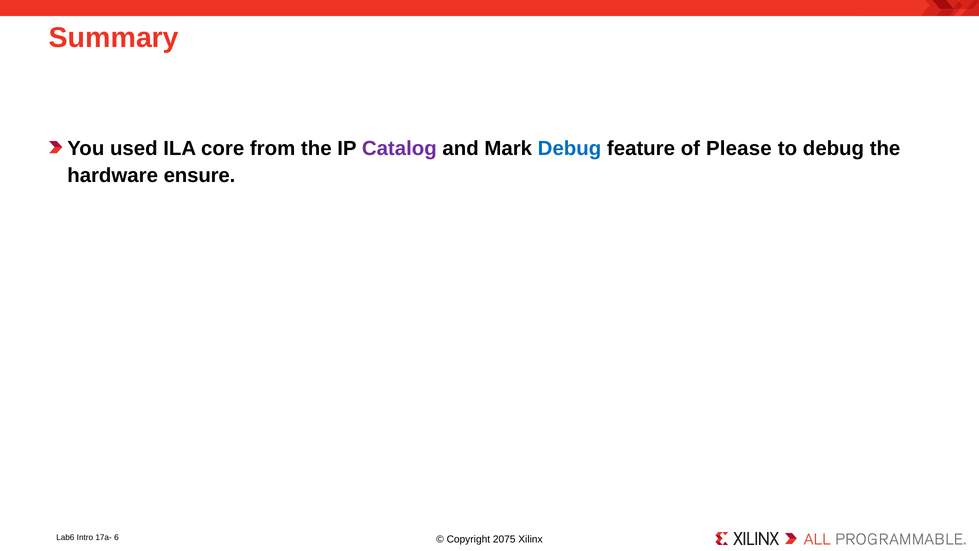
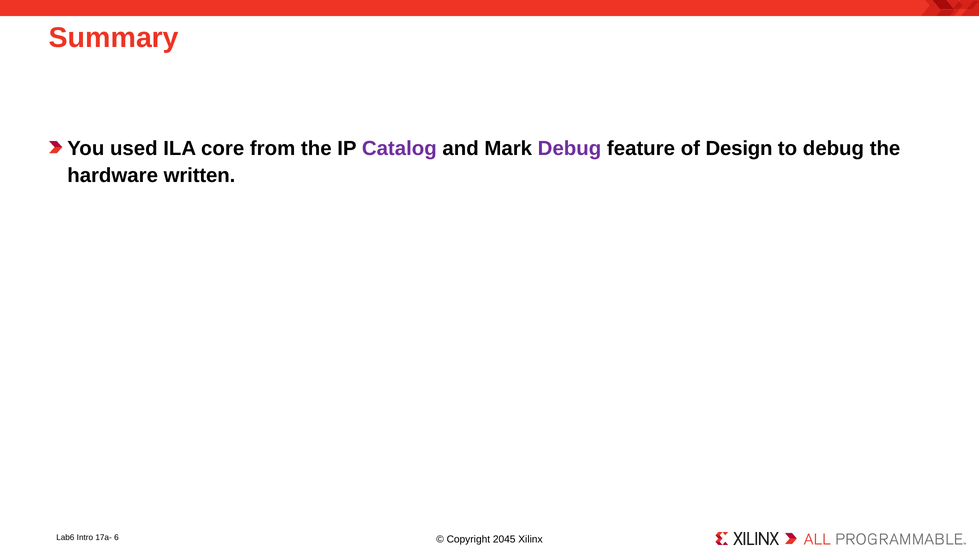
Debug colour: blue -> purple (570, 148)
Please: Please -> Design (739, 148)
ensure: ensure -> written (199, 175)
2075: 2075 -> 2045 (504, 539)
